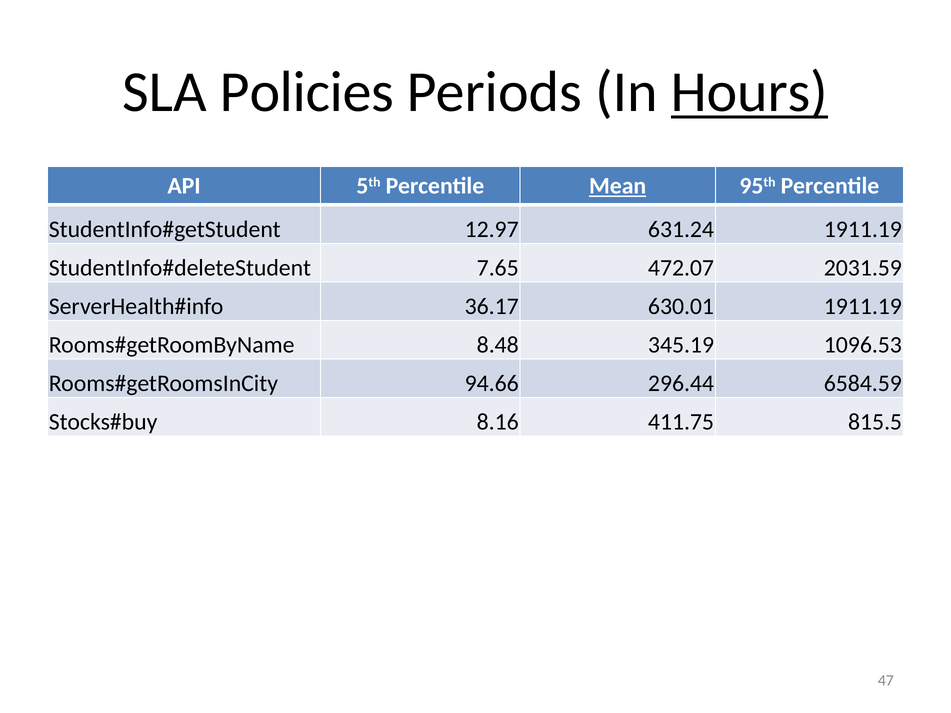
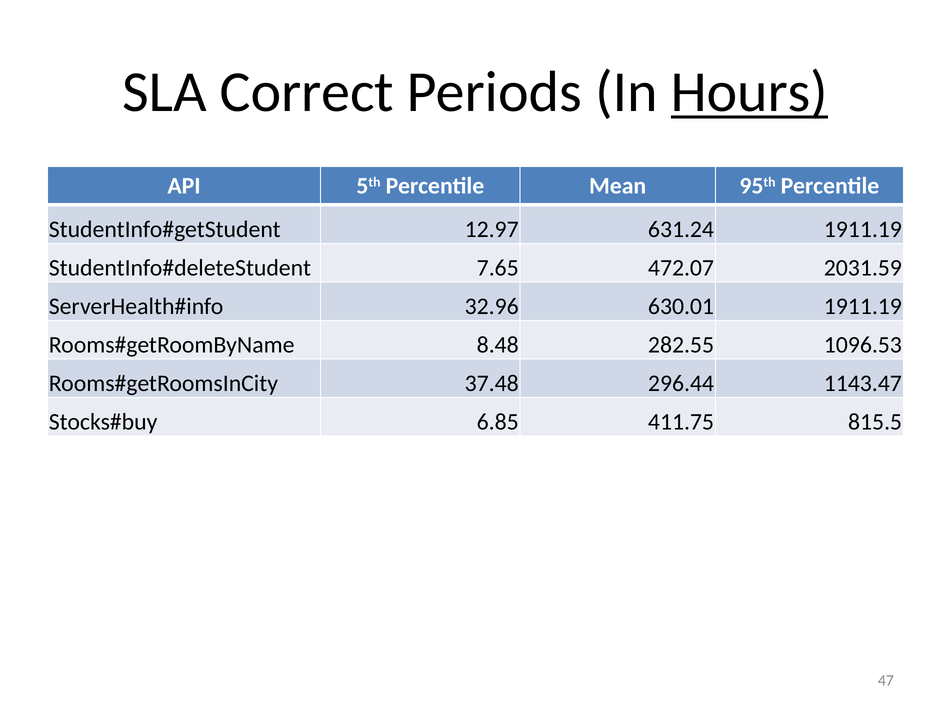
Policies: Policies -> Correct (307, 92)
Mean underline: present -> none (618, 186)
36.17: 36.17 -> 32.96 (492, 306)
345.19: 345.19 -> 282.55 (681, 345)
94.66: 94.66 -> 37.48 (492, 384)
6584.59: 6584.59 -> 1143.47 (863, 384)
8.16: 8.16 -> 6.85 (498, 422)
